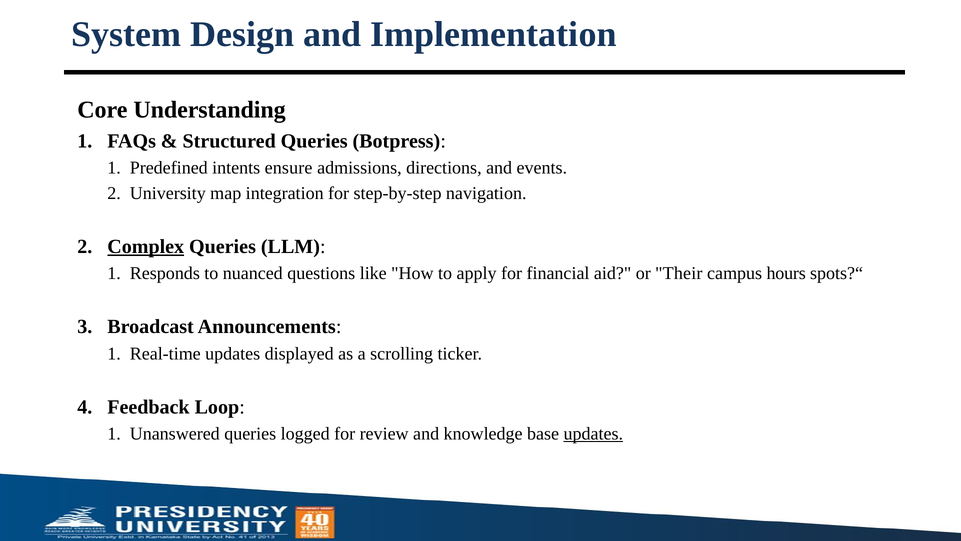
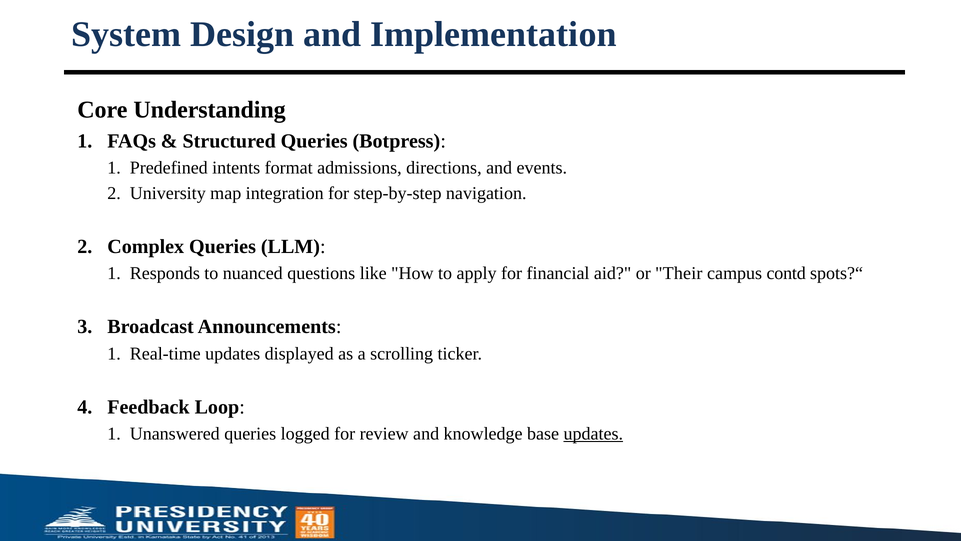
ensure: ensure -> format (289, 167)
Complex underline: present -> none (146, 246)
hours: hours -> contd (786, 273)
